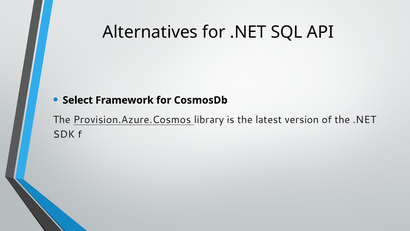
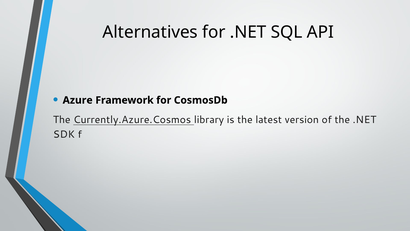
Select: Select -> Azure (78, 100)
Provision.Azure.Cosmos: Provision.Azure.Cosmos -> Currently.Azure.Cosmos (132, 119)
